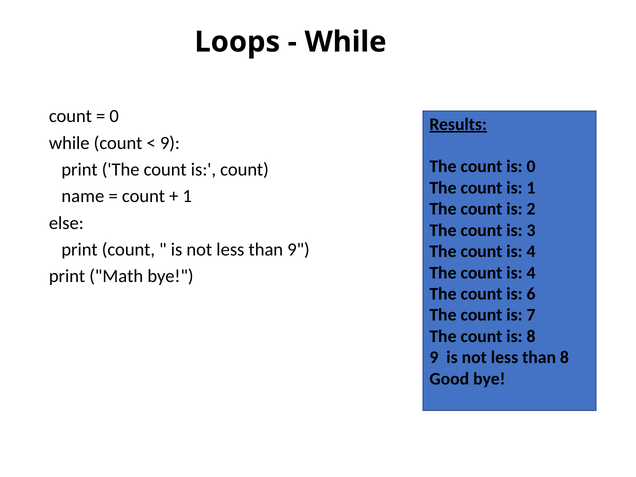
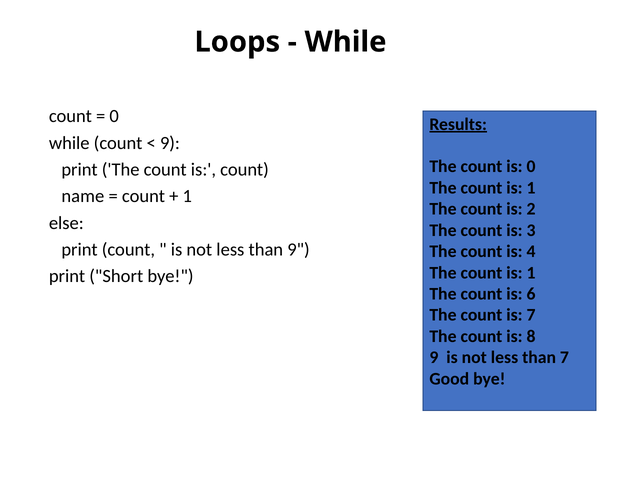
4: 4 -> 1 (531, 273)
Math: Math -> Short (116, 276)
than 8: 8 -> 7 (564, 358)
